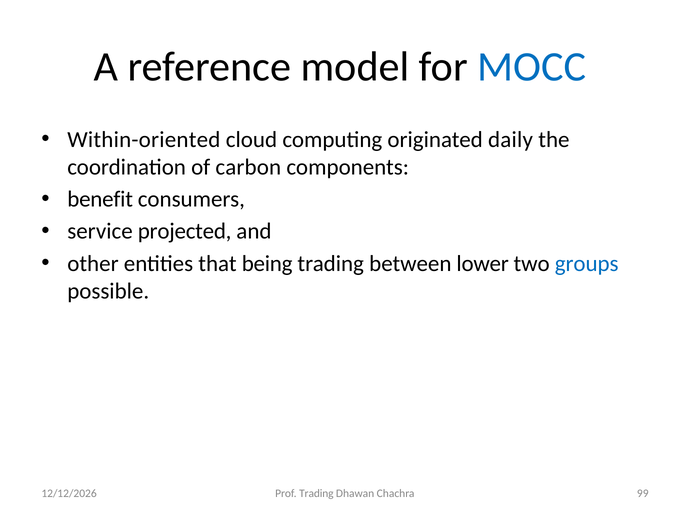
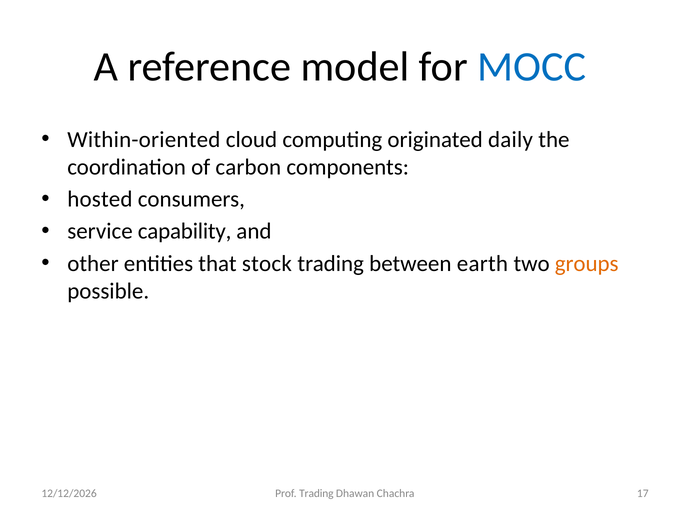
benefit: benefit -> hosted (100, 199)
projected: projected -> capability (185, 232)
being: being -> stock (267, 264)
lower: lower -> earth (482, 264)
groups colour: blue -> orange (587, 264)
99: 99 -> 17 (643, 494)
